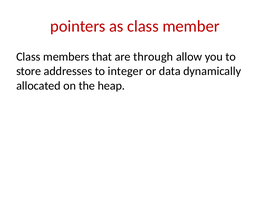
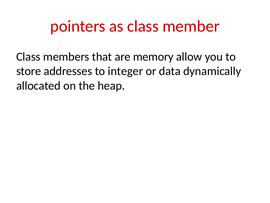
through: through -> memory (153, 57)
